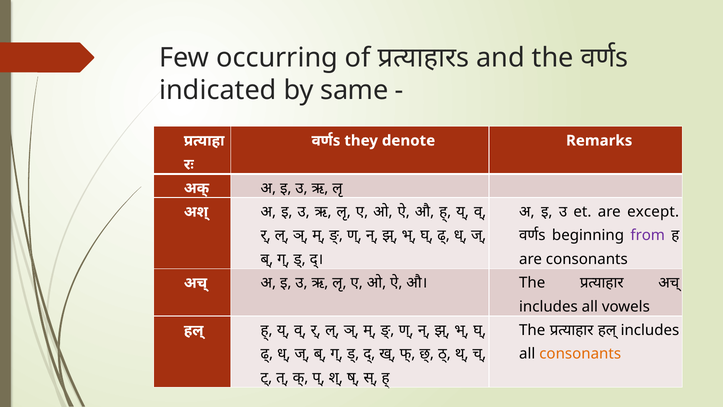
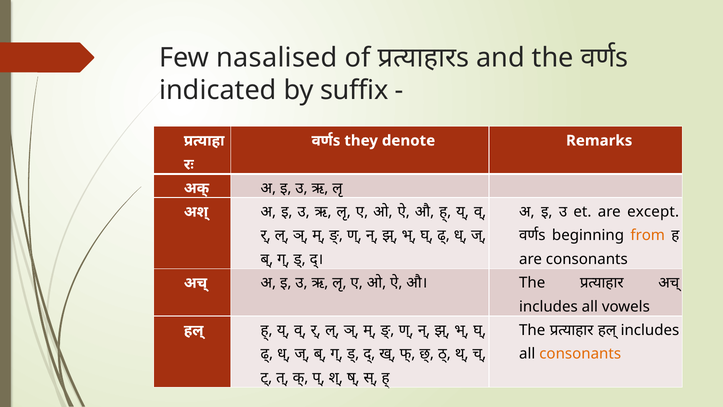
occurring: occurring -> nasalised (277, 58)
same: same -> suffix (354, 90)
from colour: purple -> orange (648, 235)
